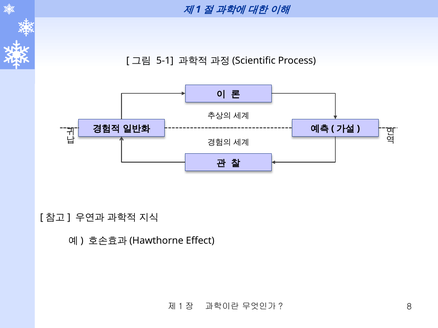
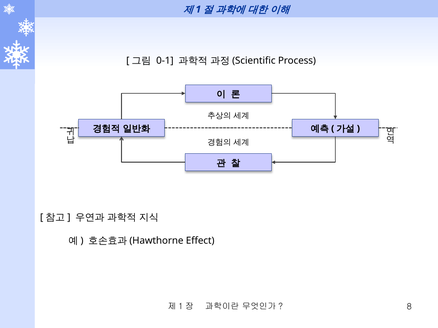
5-1: 5-1 -> 0-1 (165, 61)
